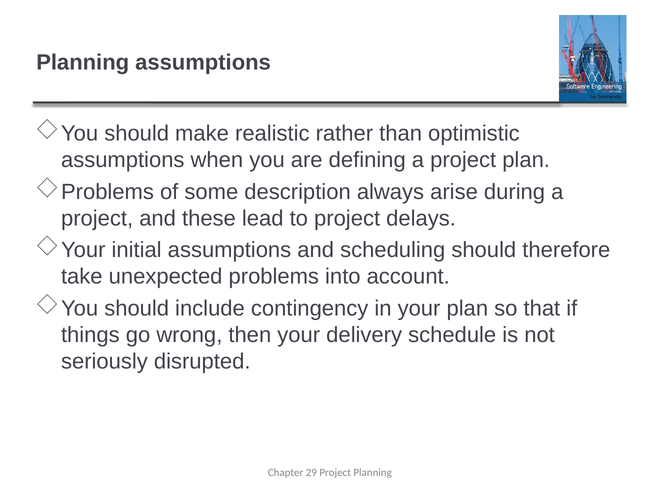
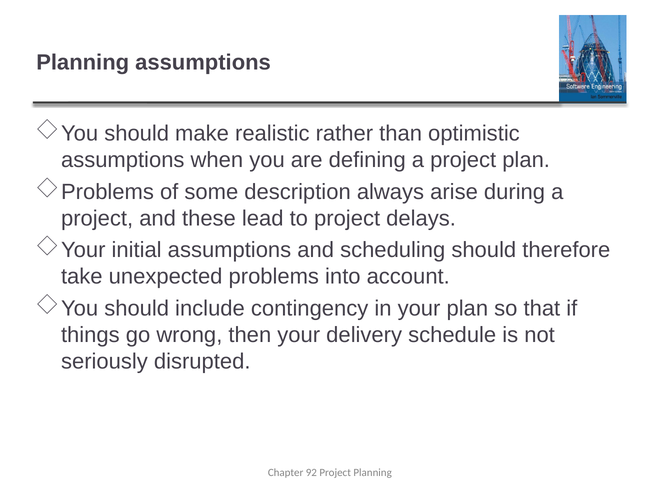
29: 29 -> 92 (311, 473)
